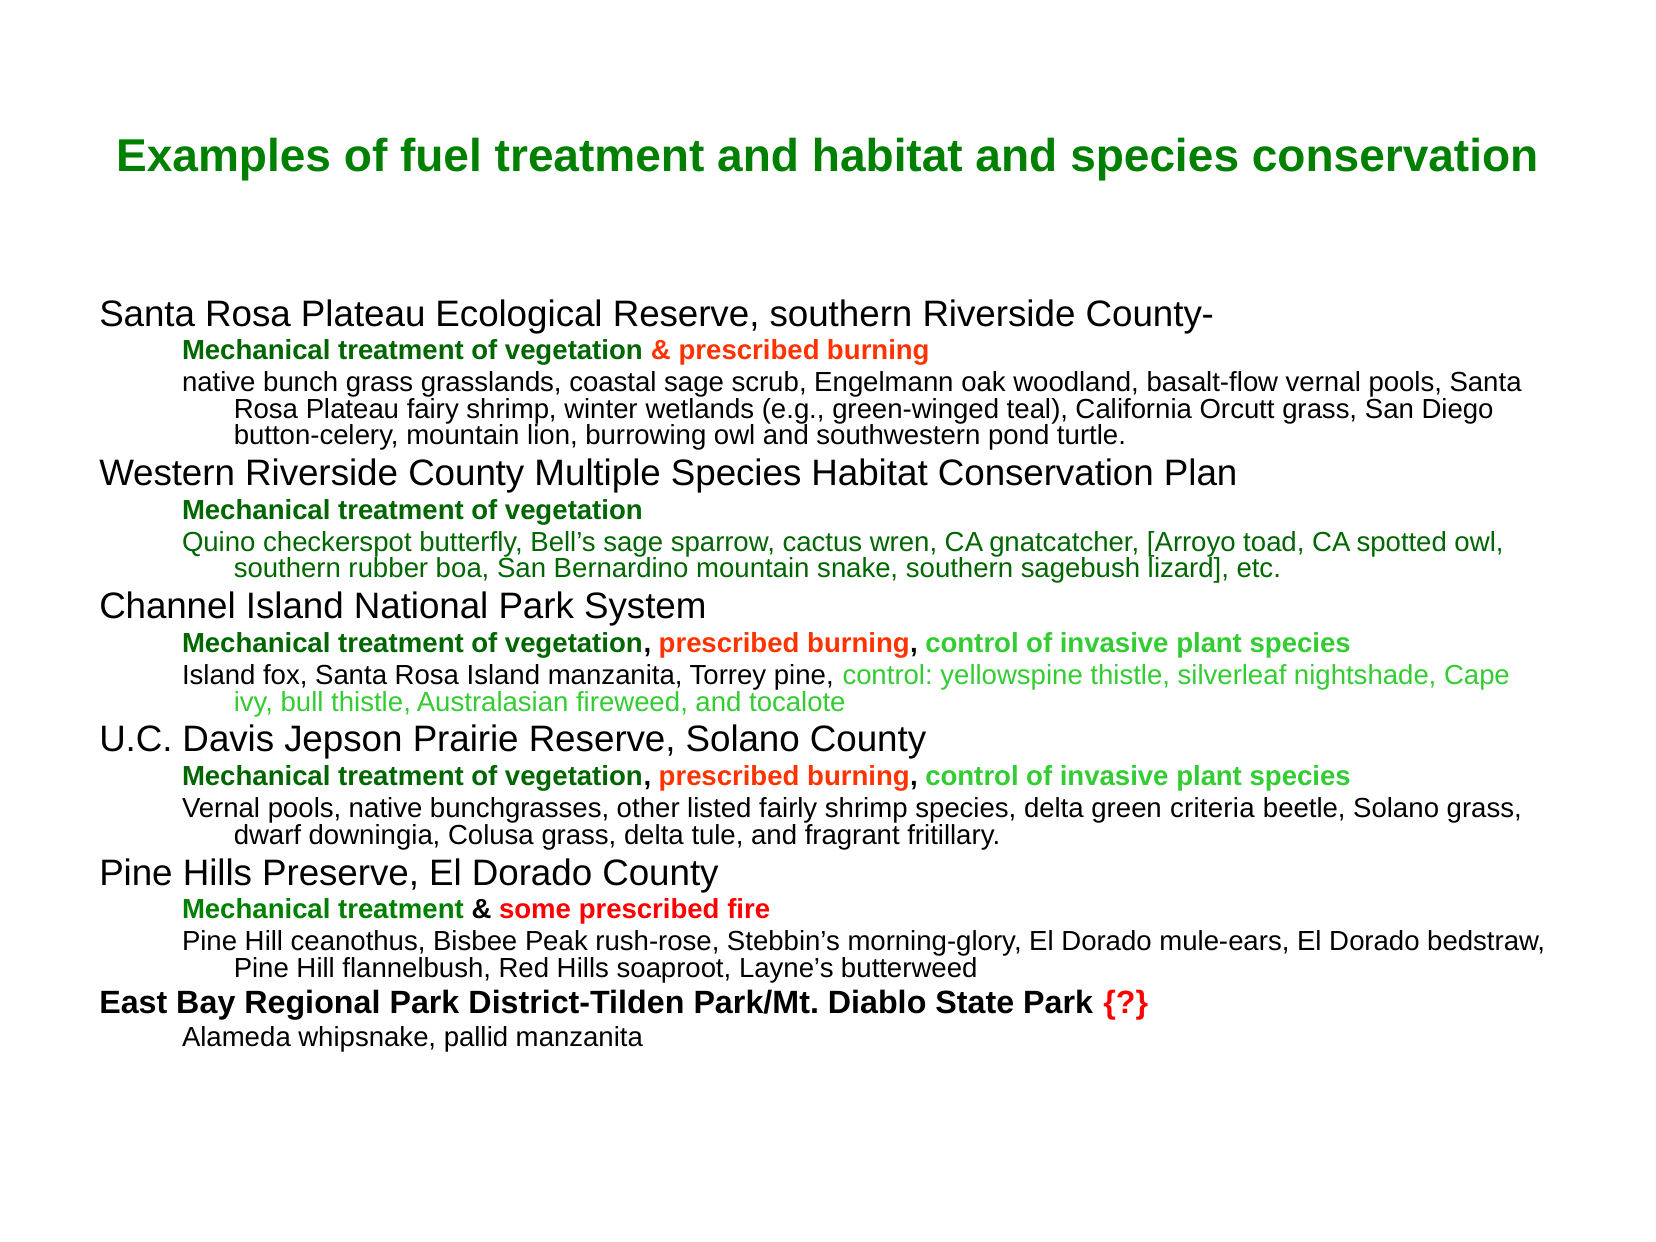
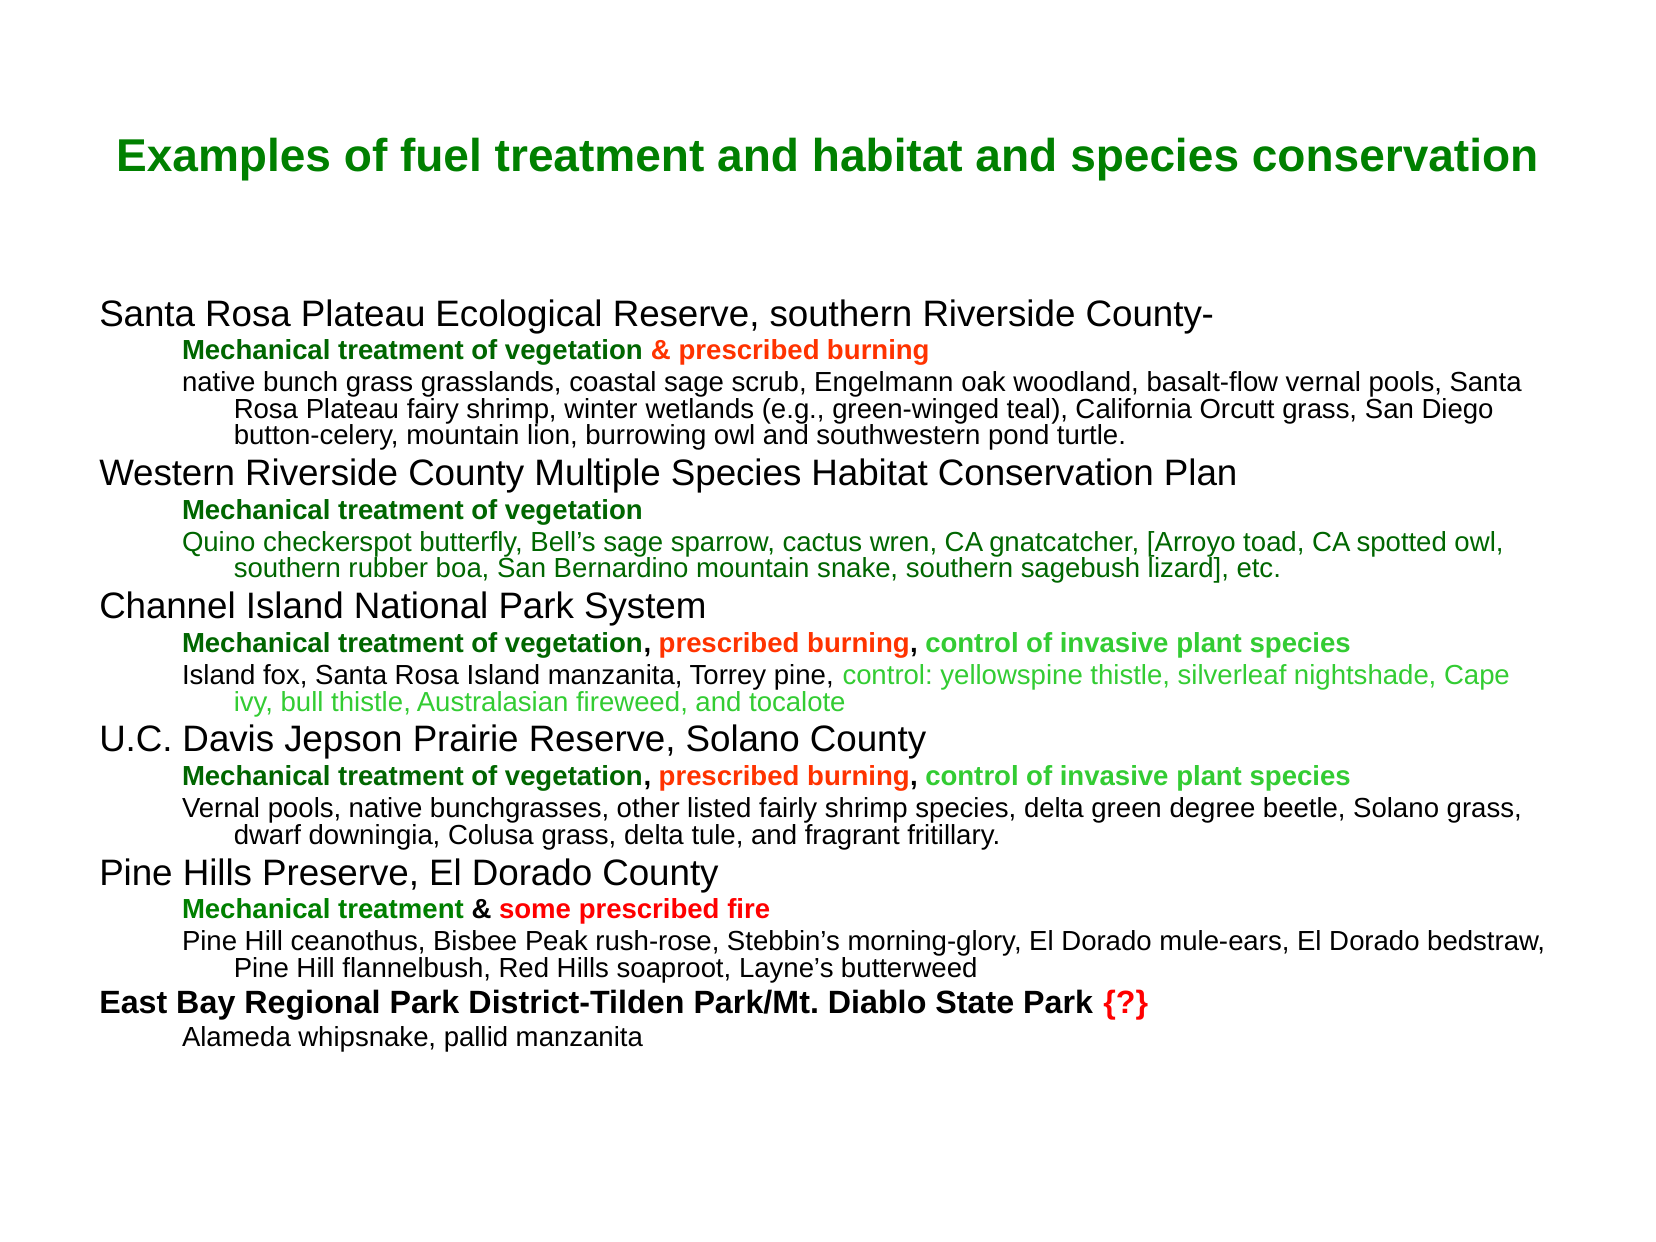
criteria: criteria -> degree (1212, 809)
